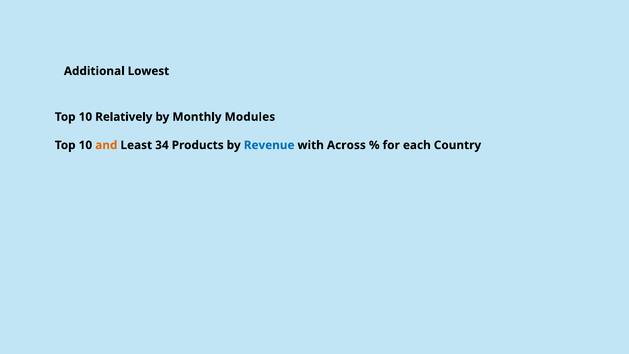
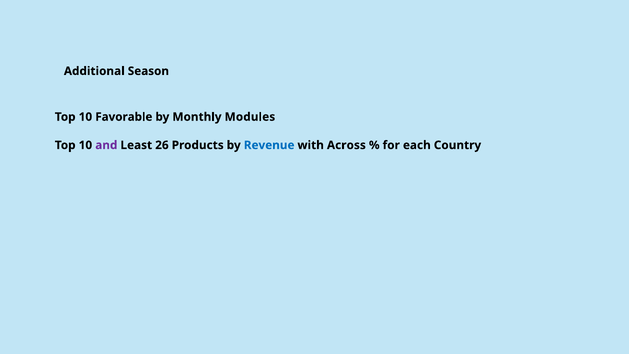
Lowest: Lowest -> Season (148, 71)
Relatively: Relatively -> Favorable (124, 117)
and colour: orange -> purple (106, 145)
34: 34 -> 26 (162, 145)
